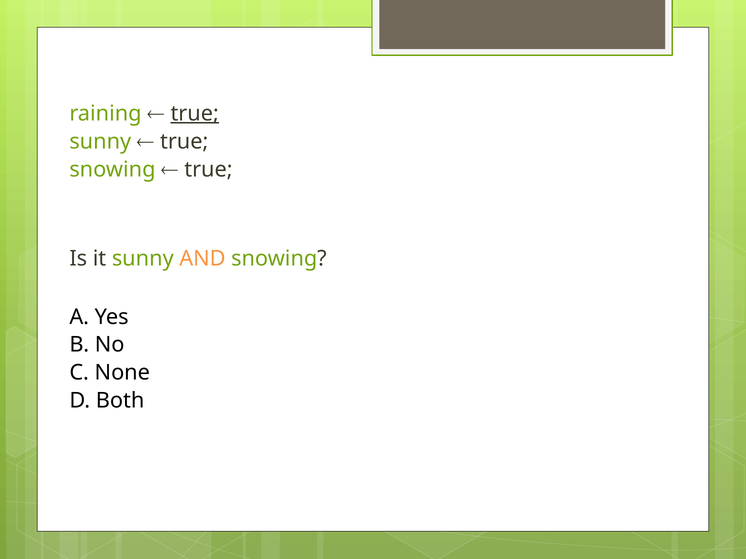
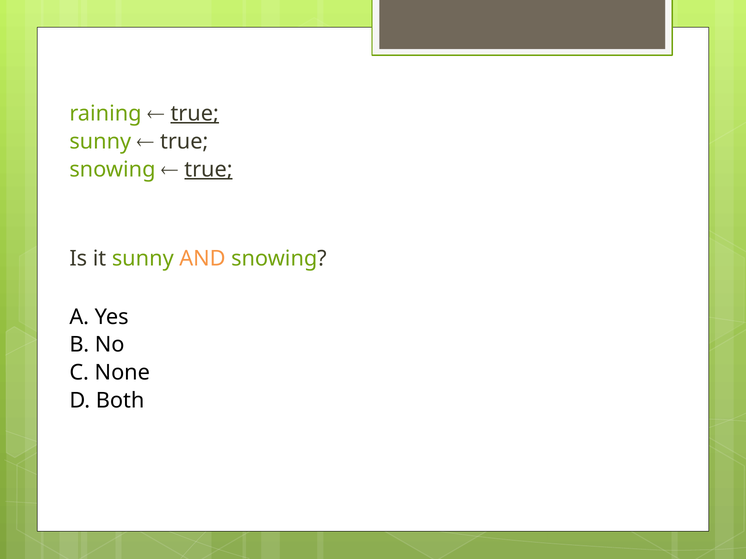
true underline: none -> present (208, 170)
